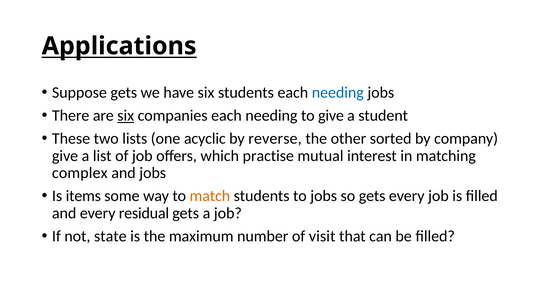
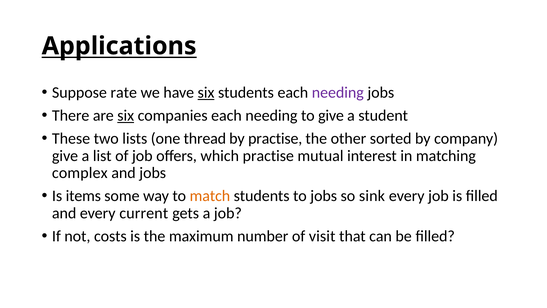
Suppose gets: gets -> rate (124, 92)
six underline: none -> present (206, 92)
needing colour: blue -> purple (338, 92)
acyclic: acyclic -> thread (205, 138)
by reverse: reverse -> practise (275, 138)
so gets: gets -> sink (372, 196)
residual: residual -> current (144, 213)
state: state -> costs (110, 236)
